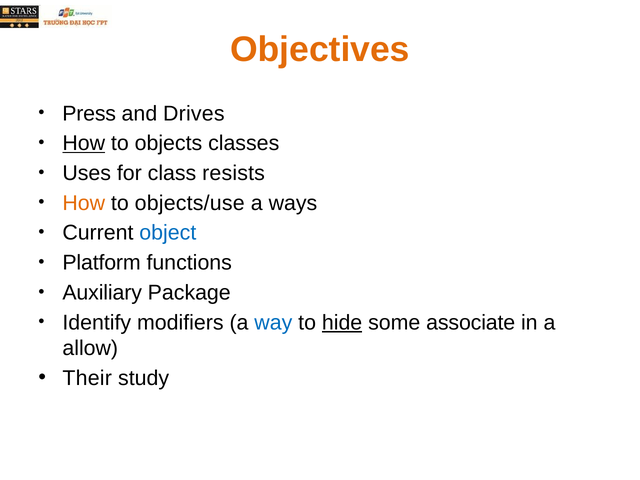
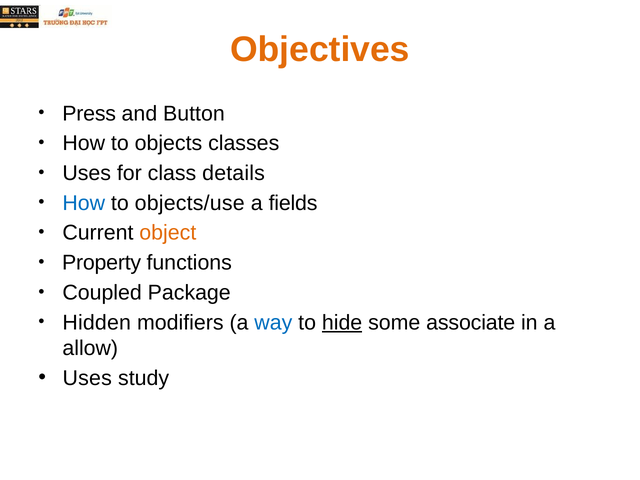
Drives: Drives -> Button (194, 113)
How underline: present -> none (84, 143)
resists: resists -> details (234, 173)
How colour: orange -> blue (84, 203)
ways: ways -> fields (293, 203)
object colour: blue -> orange (168, 233)
Platform: Platform -> Property (102, 263)
Auxiliary: Auxiliary -> Coupled (102, 293)
Identify: Identify -> Hidden (97, 323)
Their: Their -> Uses (87, 378)
